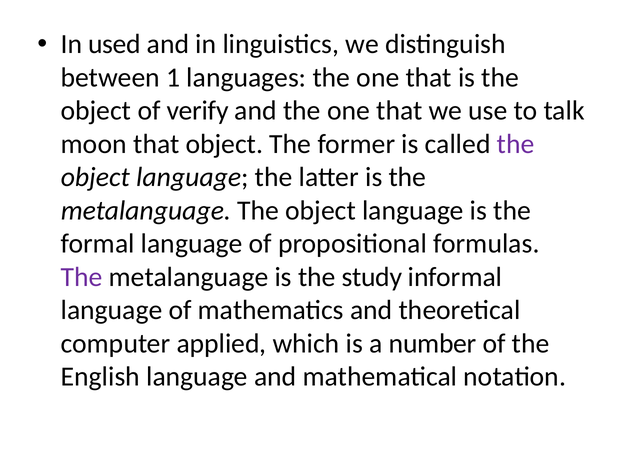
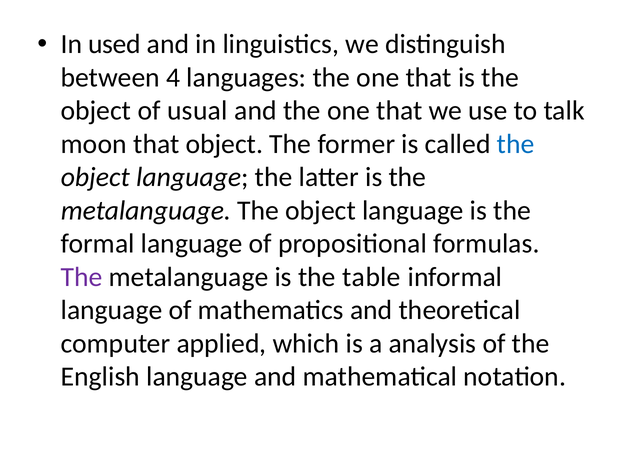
1: 1 -> 4 (173, 78)
verify: verify -> usual (197, 111)
the colour: purple -> blue (516, 144)
study: study -> table (372, 277)
number: number -> analysis (433, 344)
